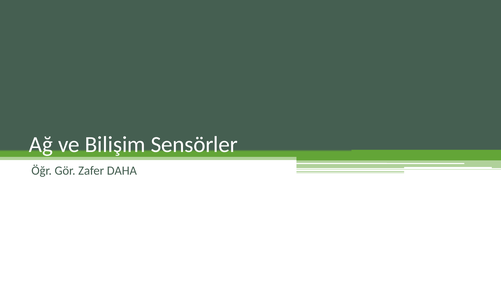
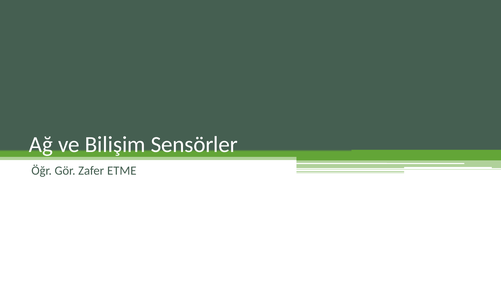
DAHA: DAHA -> ETME (122, 170)
